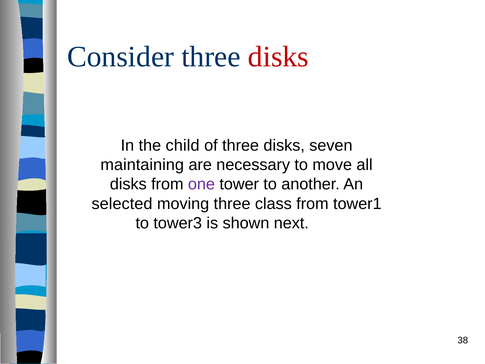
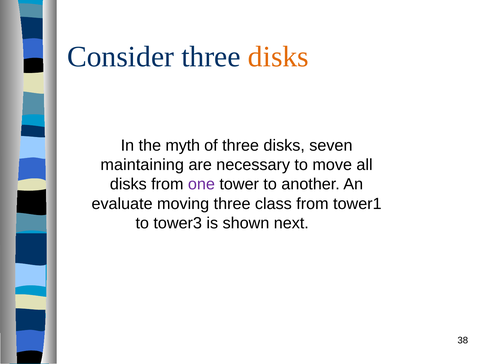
disks colour: red -> orange (278, 57)
child: child -> myth (183, 145)
selected: selected -> evaluate (122, 204)
